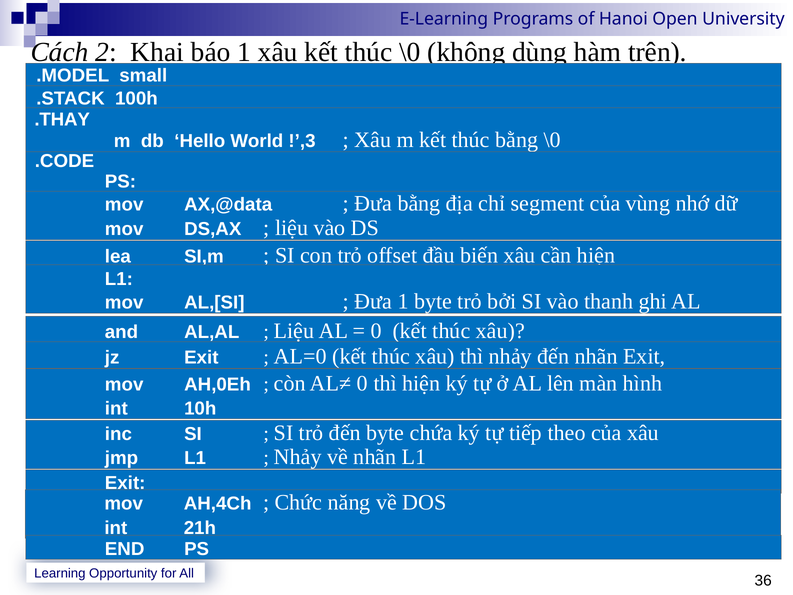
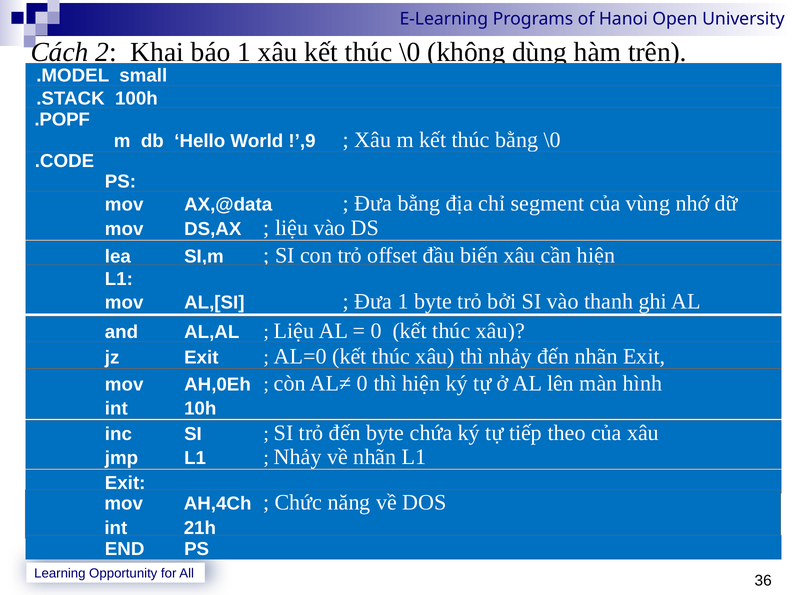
.THAY: .THAY -> .POPF (62, 119)
!’,3: !’,3 -> !’,9 (302, 141)
